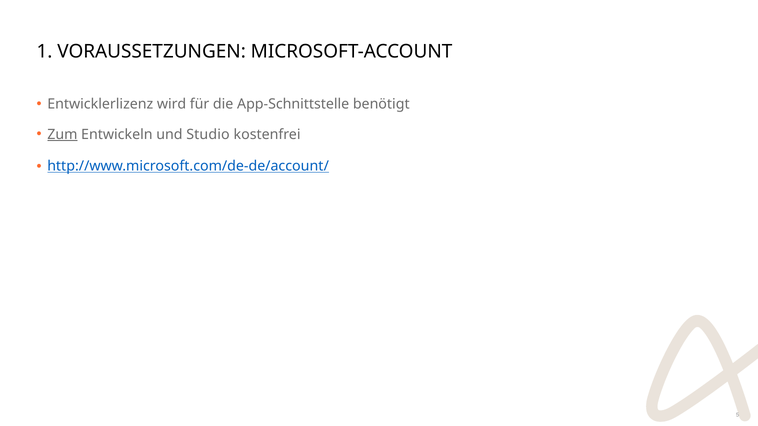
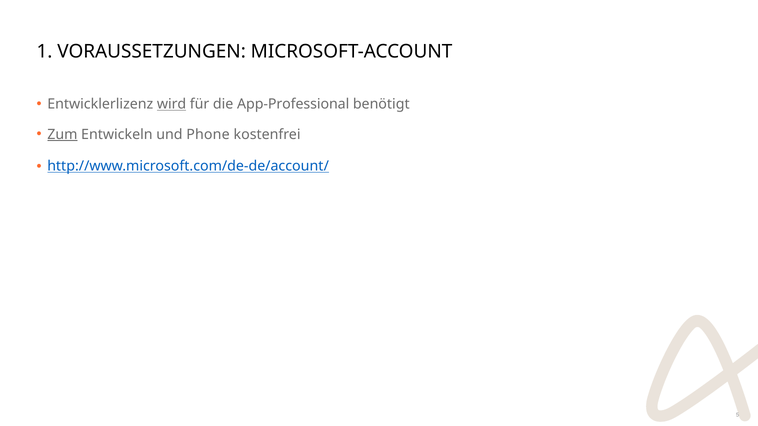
wird underline: none -> present (172, 104)
App-Schnittstelle: App-Schnittstelle -> App-Professional (293, 104)
Studio: Studio -> Phone (208, 135)
